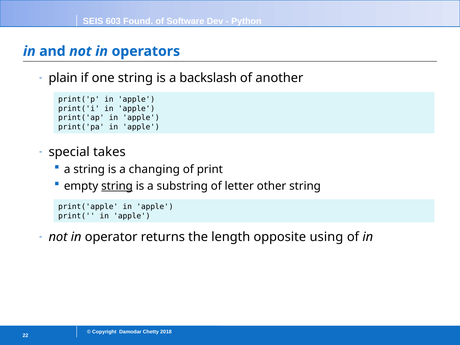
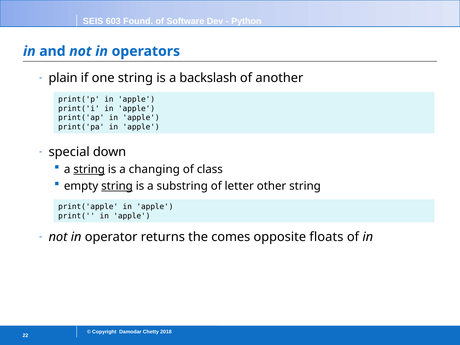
takes: takes -> down (110, 152)
string underline: none -> present (89, 169)
print: print -> class (210, 169)
length: length -> comes (231, 237)
using: using -> floats (326, 237)
